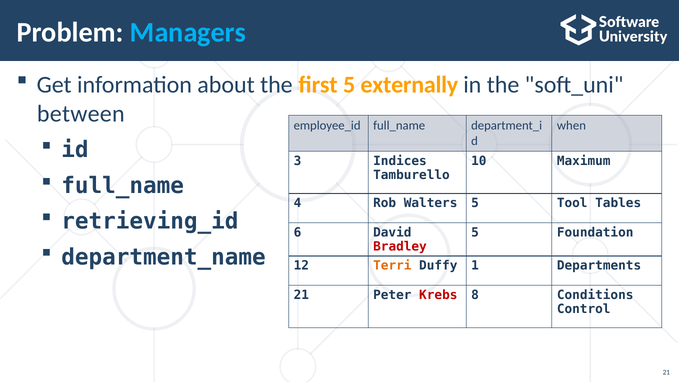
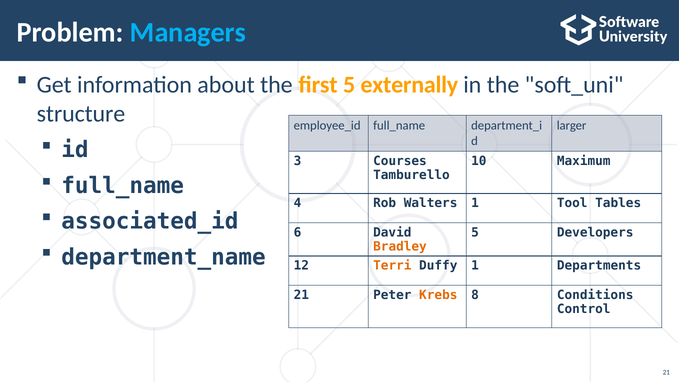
between: between -> structure (81, 114)
when: when -> larger (572, 126)
Indices: Indices -> Courses (400, 161)
Walters 5: 5 -> 1 (475, 203)
retrieving_id: retrieving_id -> associated_id (150, 221)
Foundation: Foundation -> Developers (595, 232)
Bradley colour: red -> orange (400, 246)
Krebs colour: red -> orange (438, 295)
